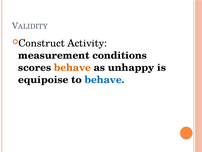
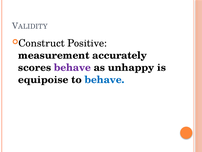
Activity: Activity -> Positive (87, 43)
conditions: conditions -> accurately (120, 55)
behave colour: orange -> purple (72, 67)
